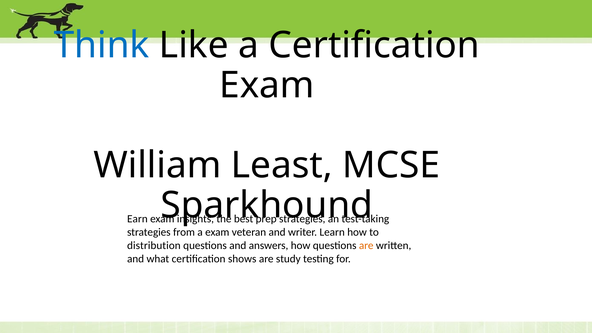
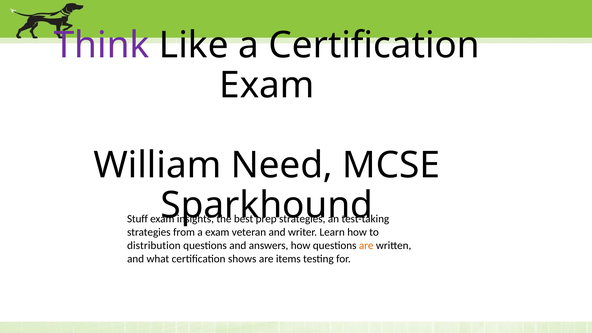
Think colour: blue -> purple (102, 45)
Least: Least -> Need (282, 165)
Earn: Earn -> Stuff (137, 219)
study: study -> items (288, 259)
